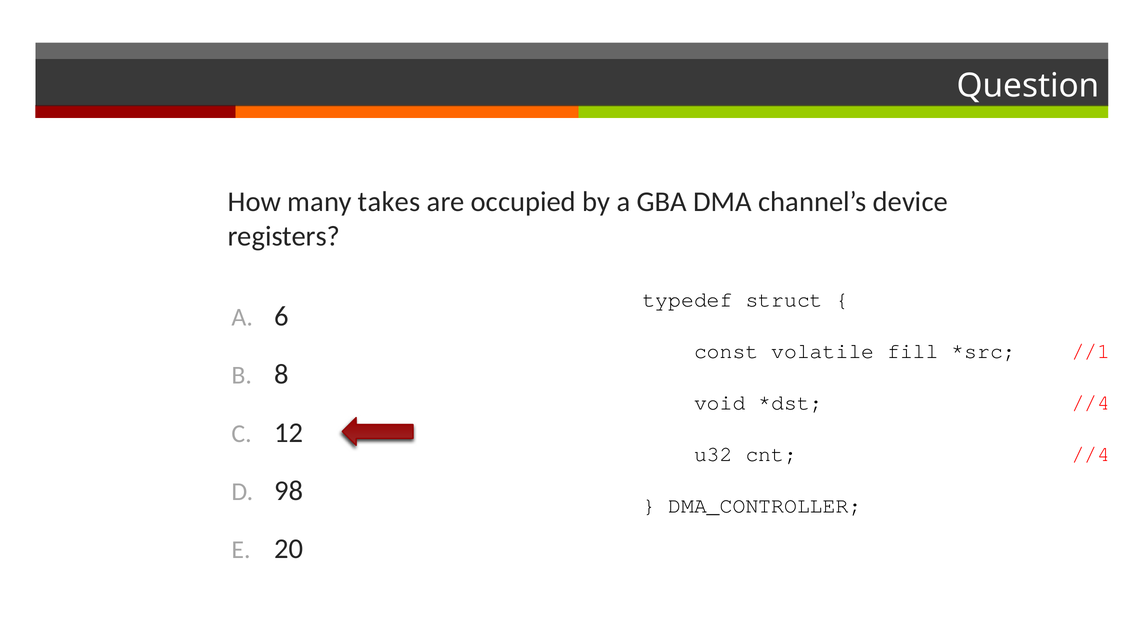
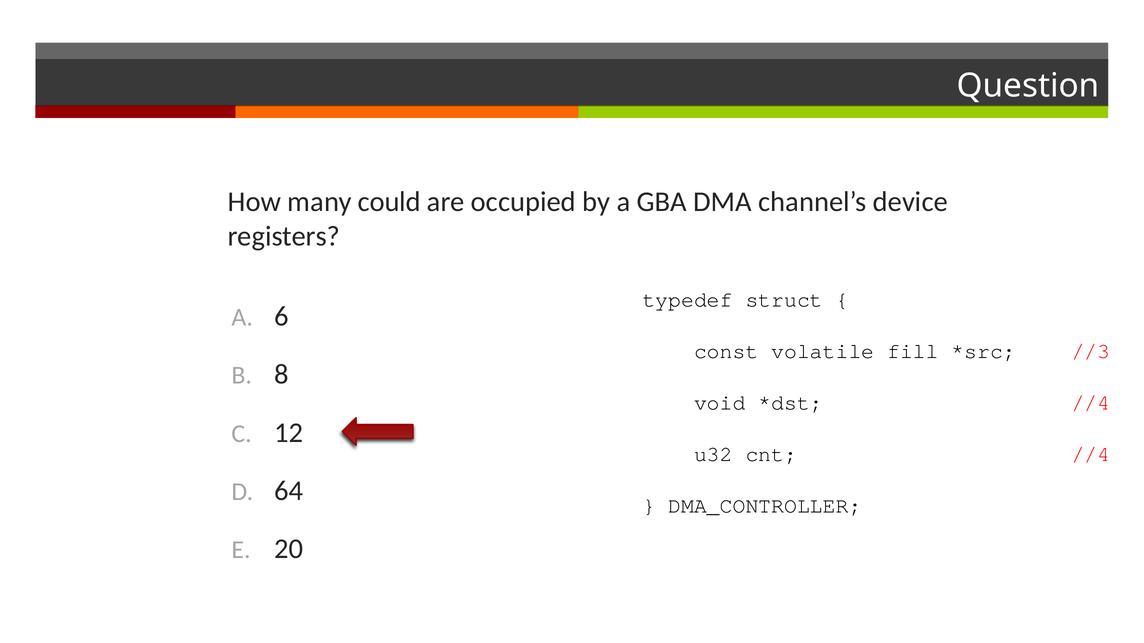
takes: takes -> could (389, 202)
//1: //1 -> //3 (1091, 351)
98: 98 -> 64 (289, 491)
